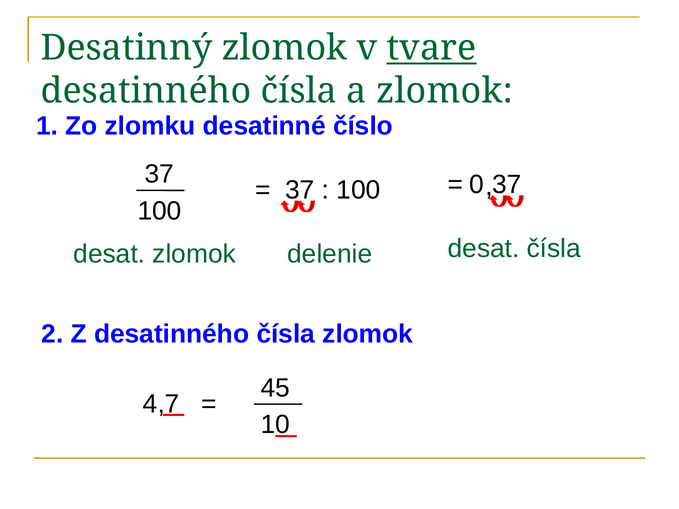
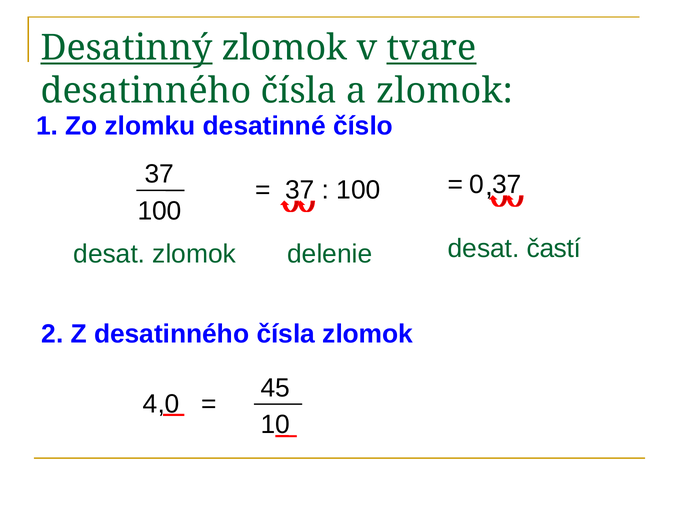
Desatinný underline: none -> present (127, 48)
desat čísla: čísla -> častí (554, 249)
4,7: 4,7 -> 4,0 (161, 404)
